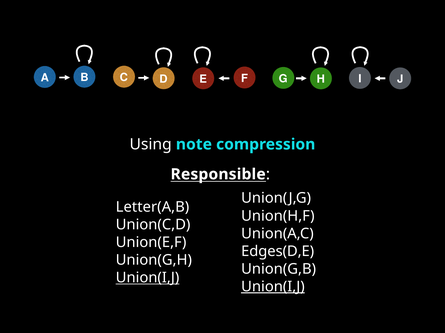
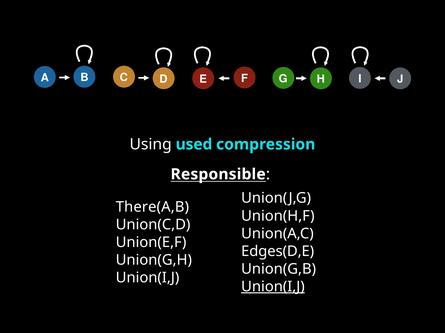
note: note -> used (194, 145)
Letter(A,B: Letter(A,B -> There(A,B (152, 207)
Union(I,J underline: present -> none (148, 278)
